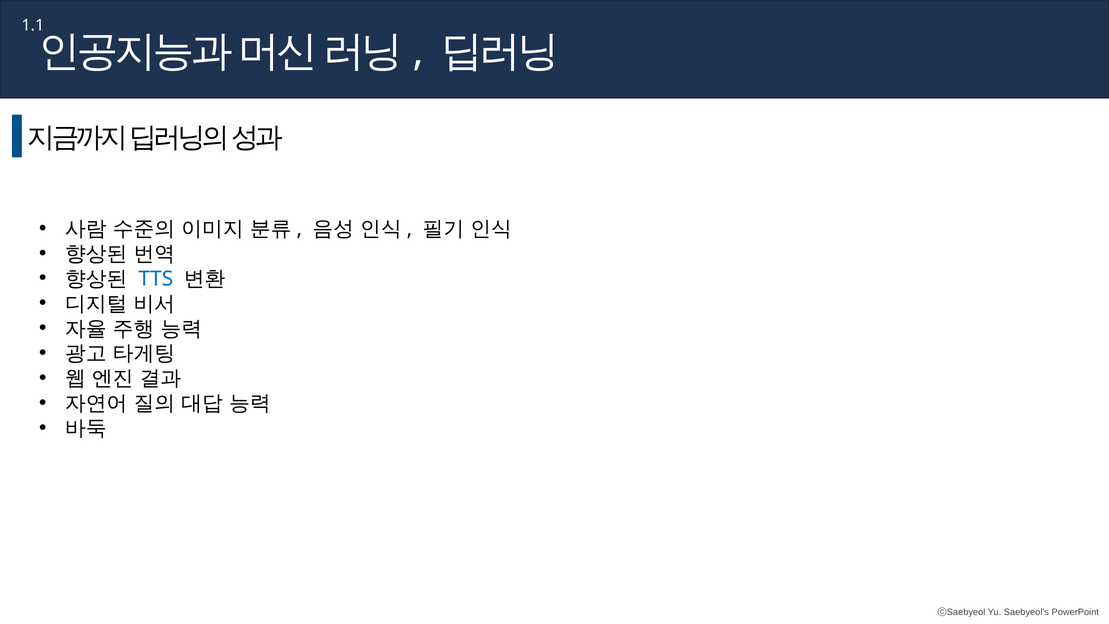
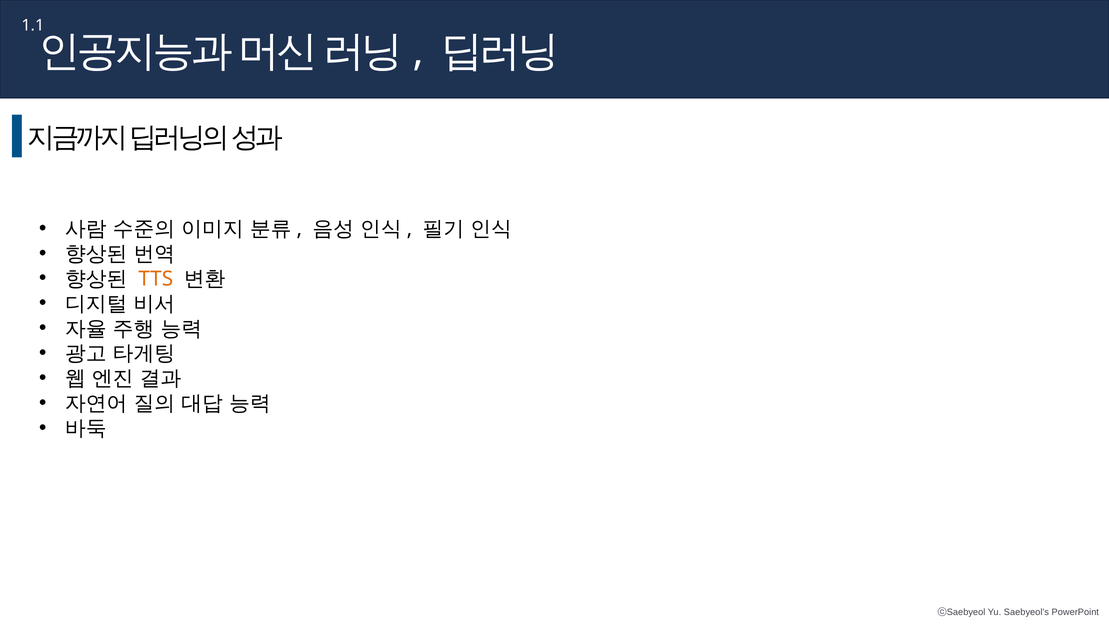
TTS colour: blue -> orange (156, 279)
